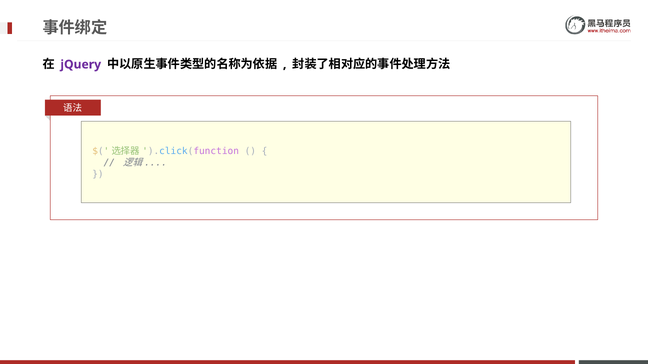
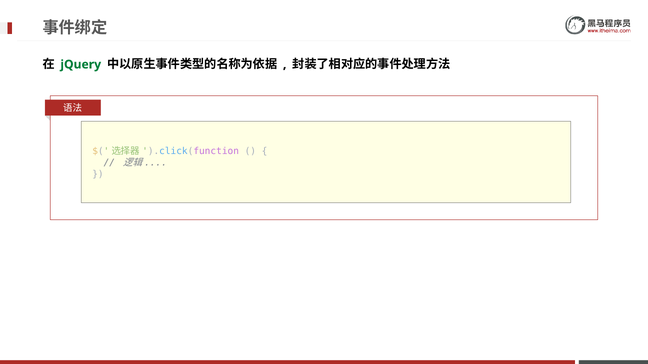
jQuery colour: purple -> green (81, 65)
